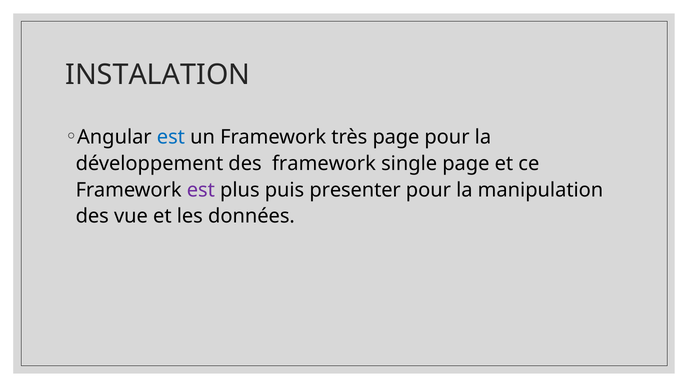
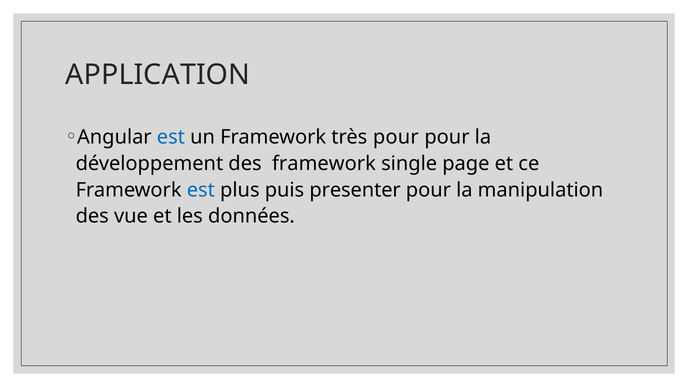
INSTALATION: INSTALATION -> APPLICATION (158, 75)
très page: page -> pour (396, 137)
est colour: purple -> blue (201, 190)
